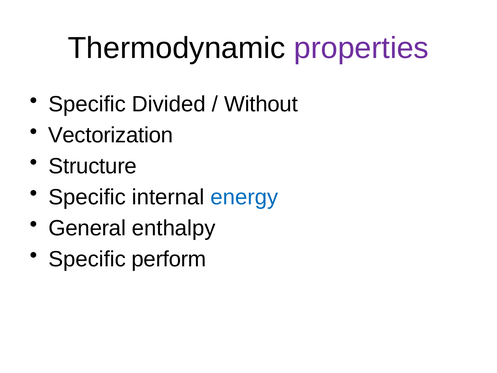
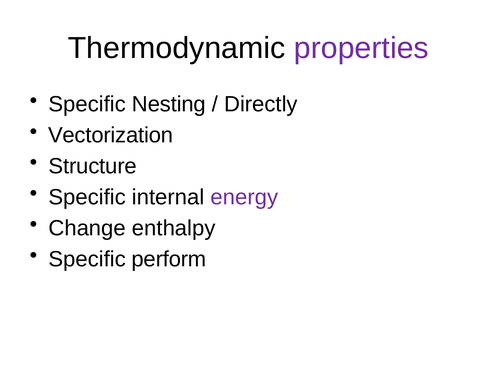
Divided: Divided -> Nesting (169, 104)
Without: Without -> Directly (261, 104)
energy colour: blue -> purple (244, 197)
General: General -> Change (87, 228)
